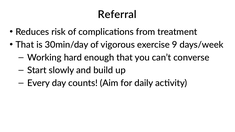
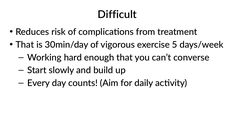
Referral: Referral -> Difficult (117, 15)
9: 9 -> 5 (175, 45)
